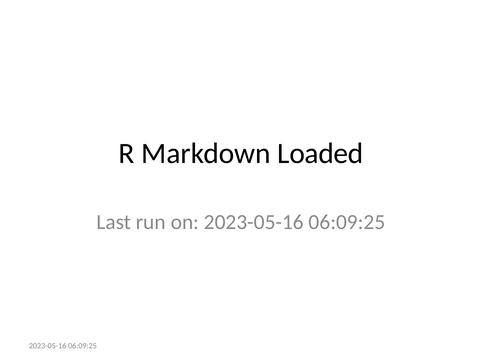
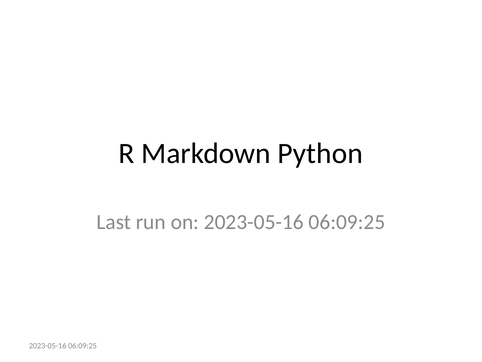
Loaded: Loaded -> Python (320, 153)
